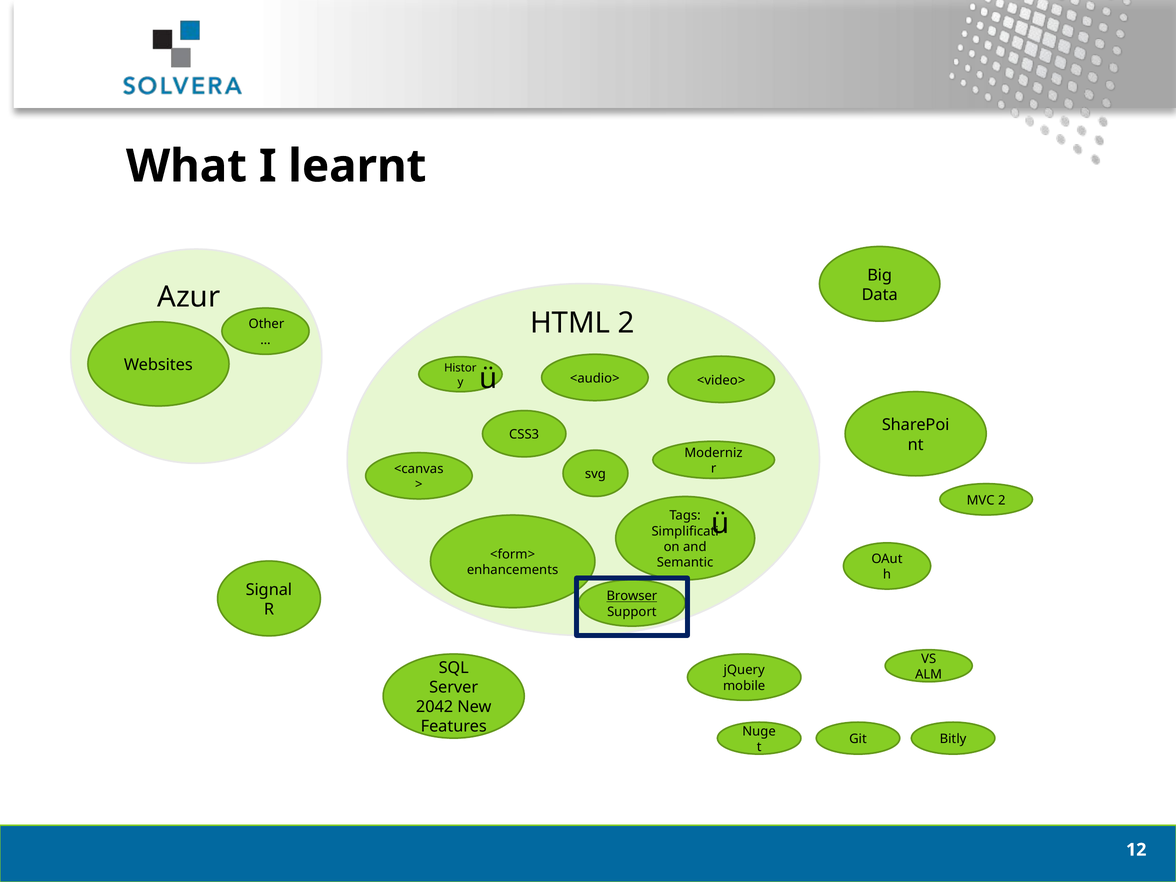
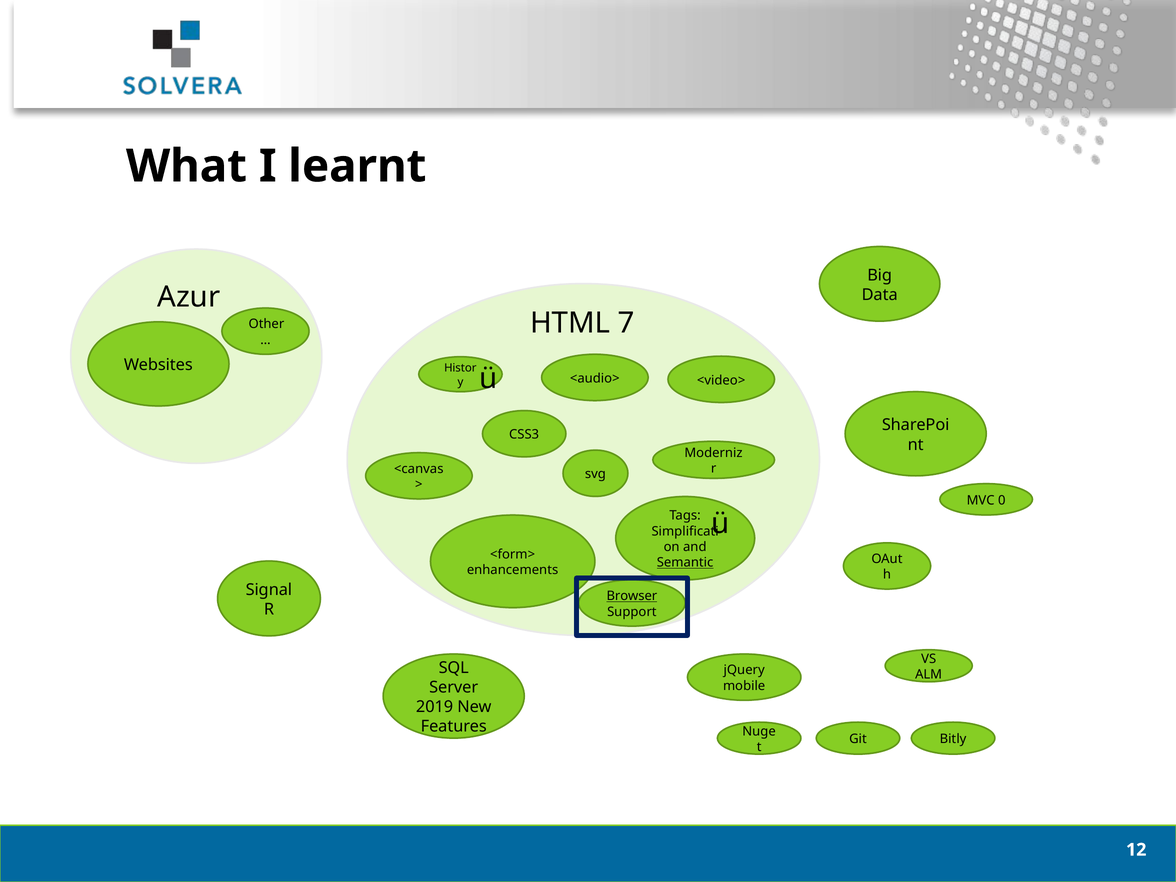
HTML 2: 2 -> 7 (626, 323)
MVC 2: 2 -> 0 (1002, 500)
Semantic underline: none -> present (685, 563)
2042: 2042 -> 2019 (435, 707)
